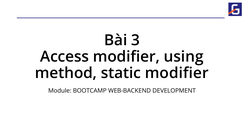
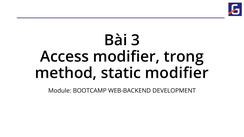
using: using -> trong (184, 57)
